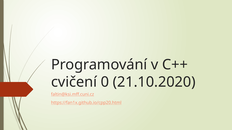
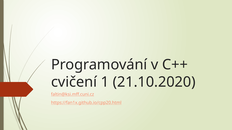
0: 0 -> 1 (105, 82)
